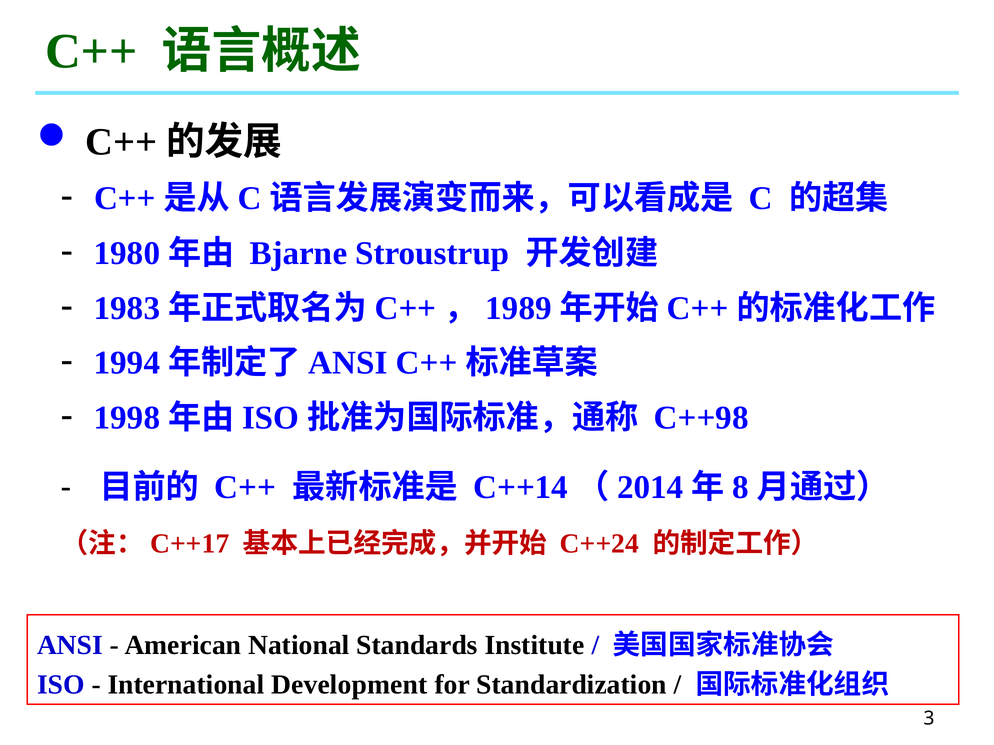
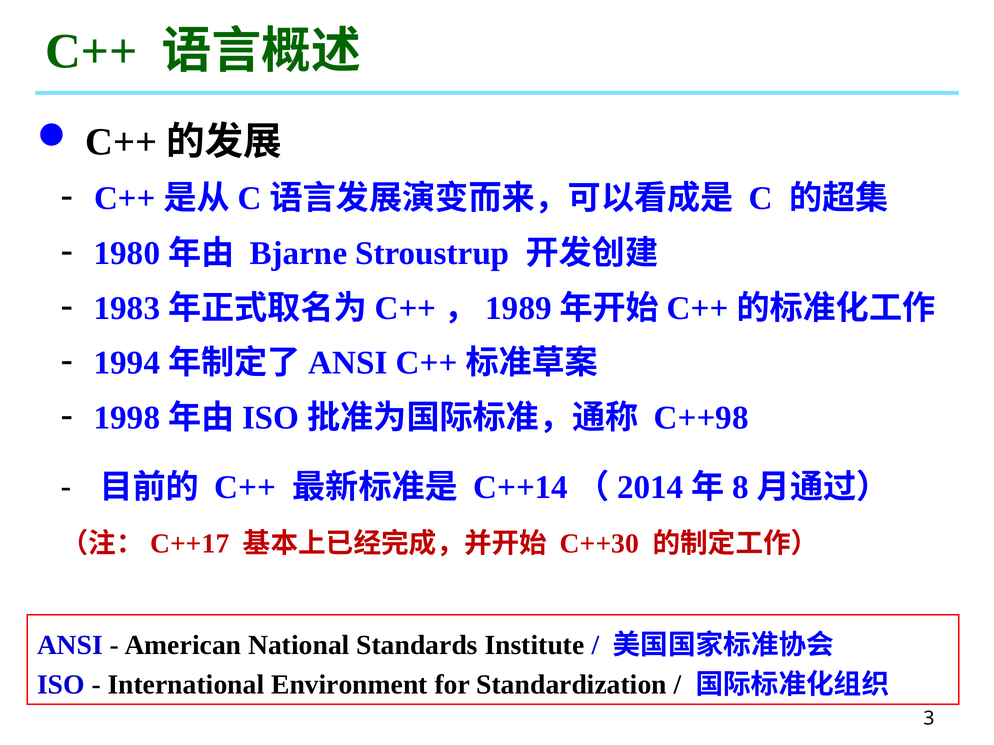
C++24: C++24 -> C++30 (599, 544)
Development: Development -> Environment (349, 685)
